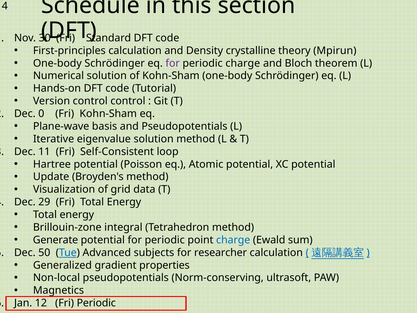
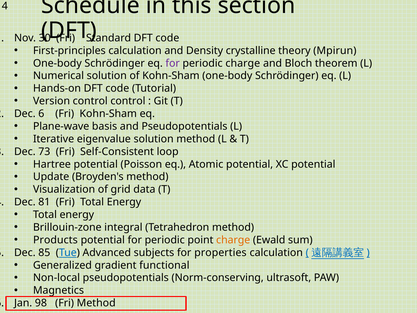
Dec 0: 0 -> 6 (41, 114)
11: 11 -> 73 (44, 151)
29: 29 -> 81 (44, 202)
Generate: Generate -> Products (55, 240)
charge colour: blue -> orange (233, 240)
50: 50 -> 85 (44, 252)
researcher: researcher -> properties (220, 252)
properties: properties -> functional (164, 265)
12: 12 -> 98 (41, 303)
Fri Periodic: Periodic -> Method (96, 303)
